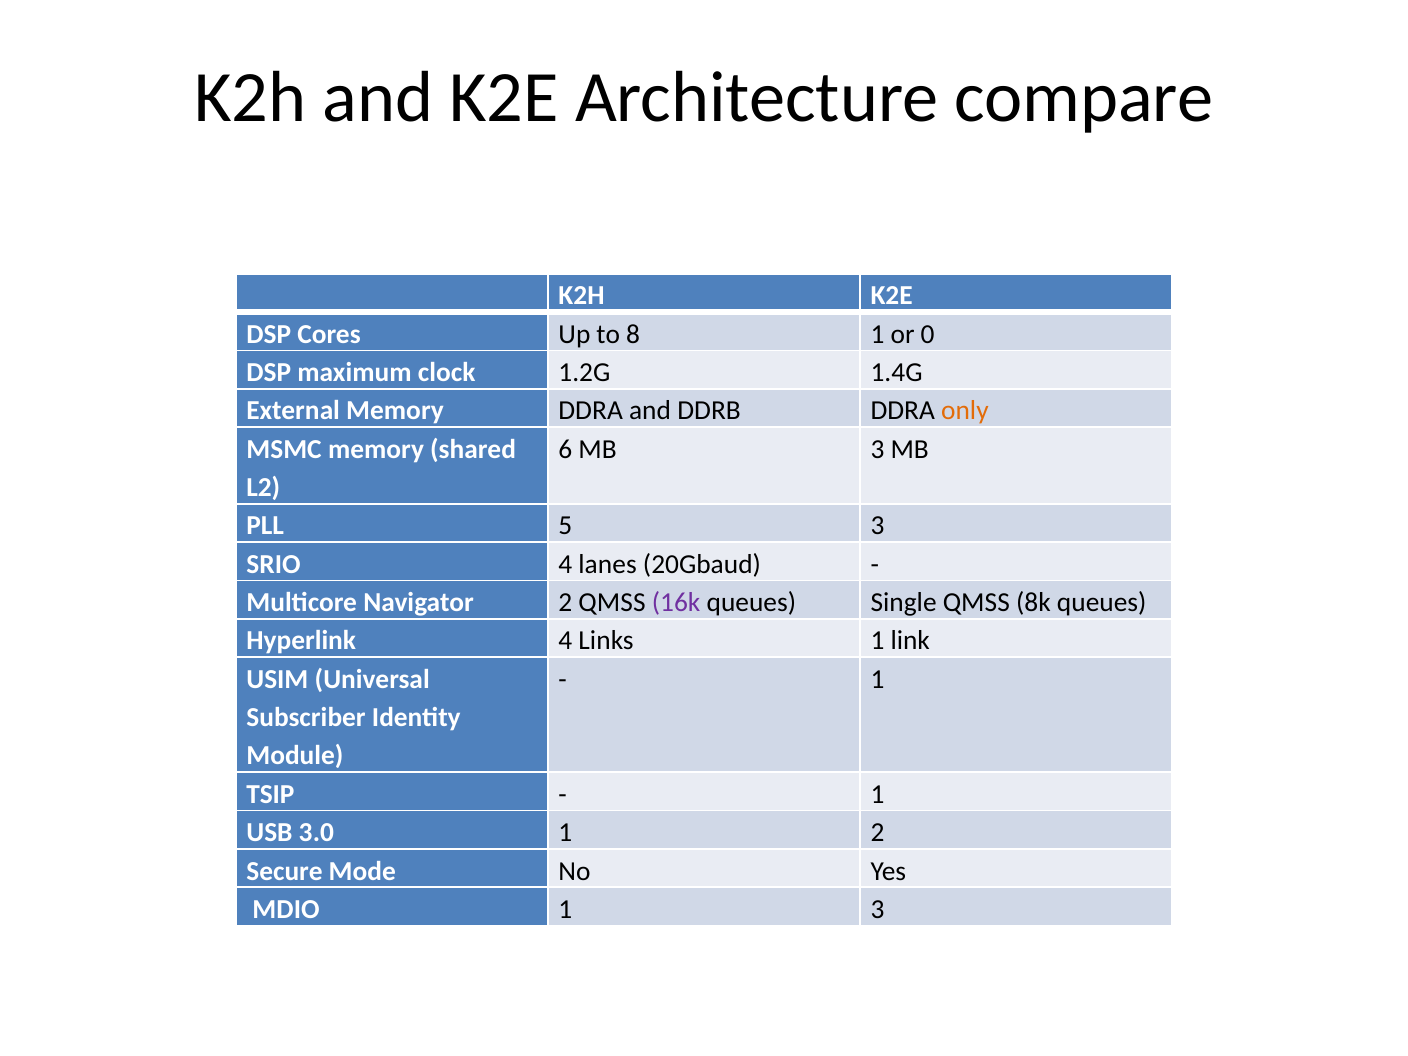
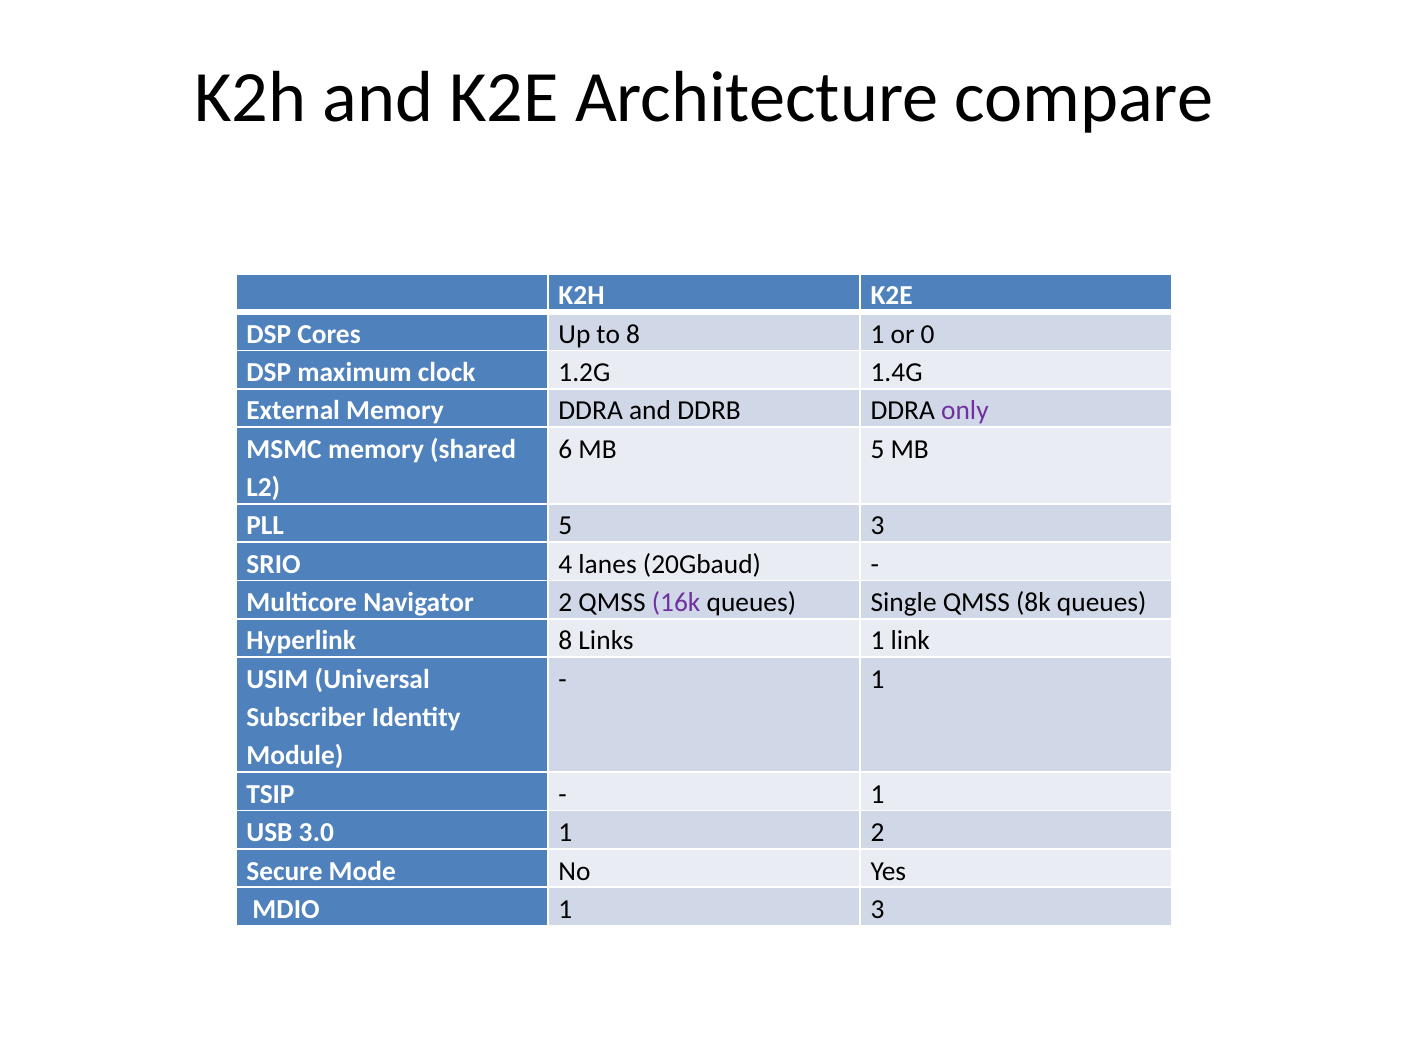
only colour: orange -> purple (965, 411)
MB 3: 3 -> 5 (878, 449)
Hyperlink 4: 4 -> 8 (565, 641)
